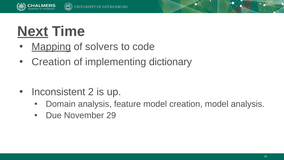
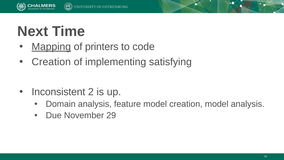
Next underline: present -> none (33, 31)
solvers: solvers -> printers (102, 47)
dictionary: dictionary -> satisfying (170, 62)
